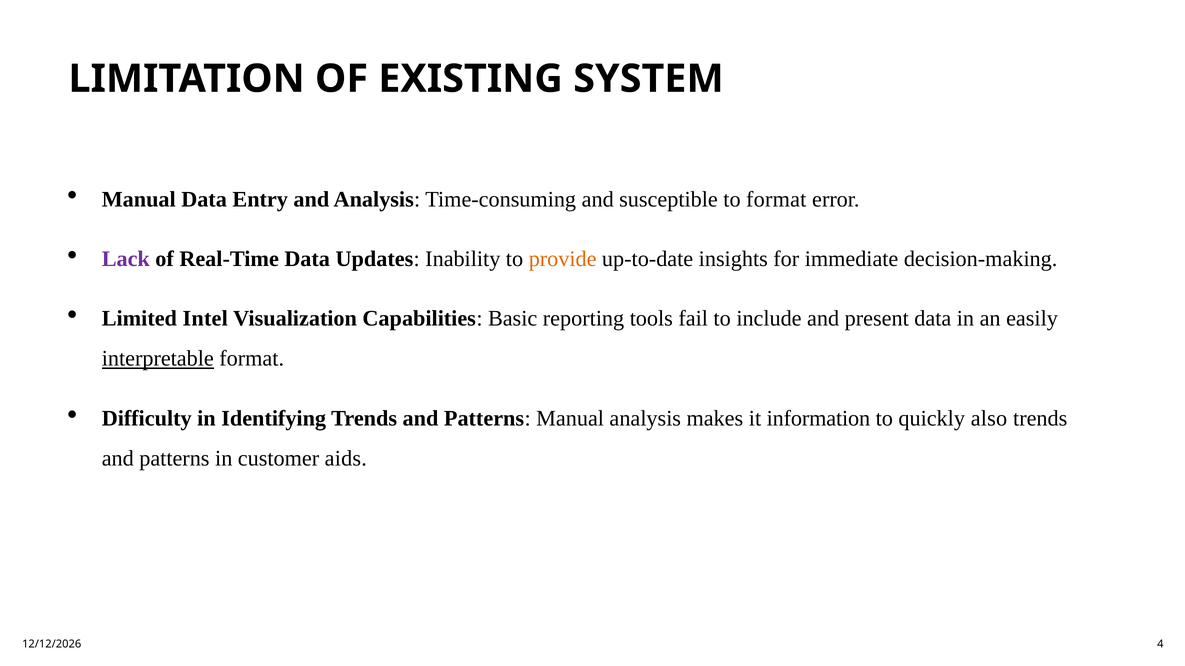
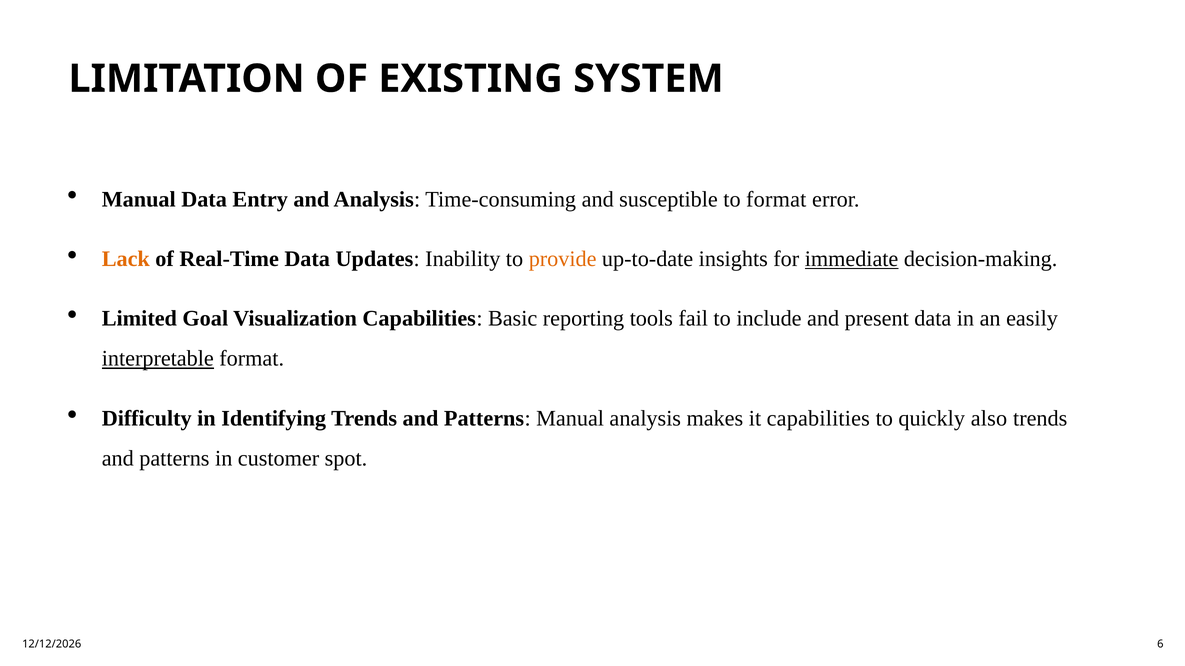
Lack colour: purple -> orange (126, 259)
immediate underline: none -> present (852, 259)
Intel: Intel -> Goal (205, 319)
it information: information -> capabilities (818, 419)
aids: aids -> spot (346, 459)
4: 4 -> 6 (1160, 645)
